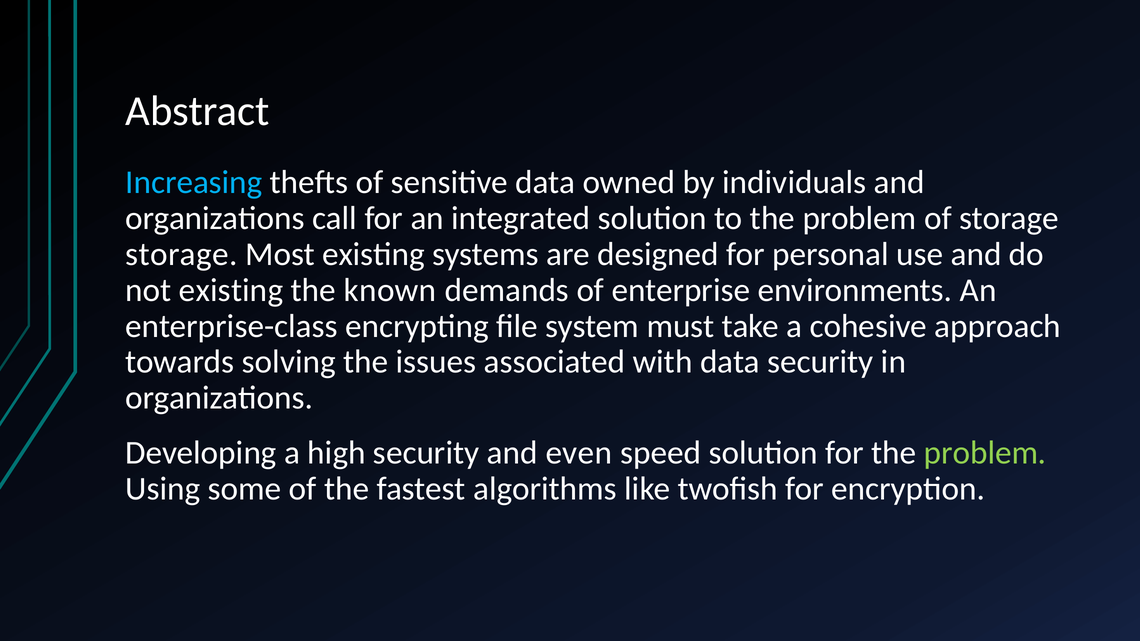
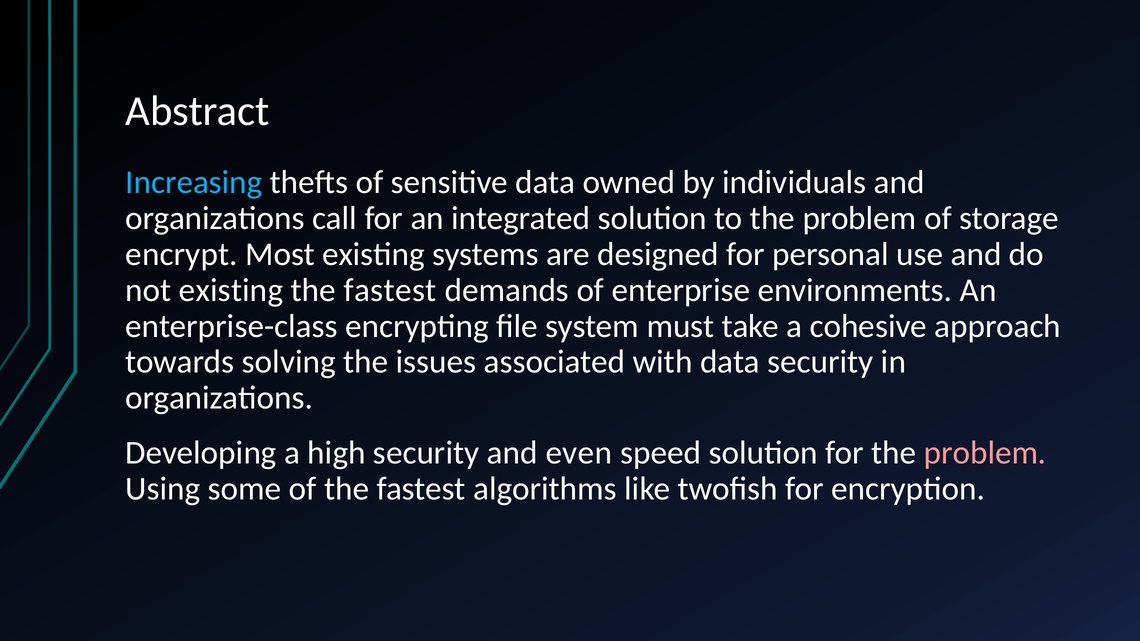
storage: storage -> encrypt (182, 254)
known: known -> fastest (390, 290)
problem colour: light green -> pink (985, 453)
